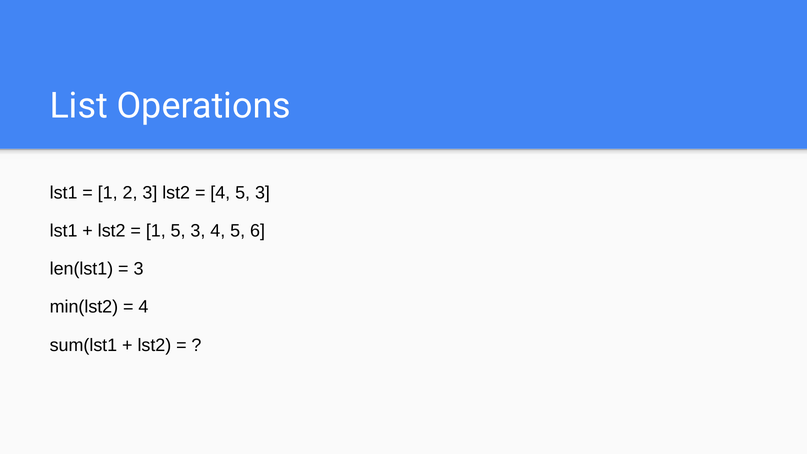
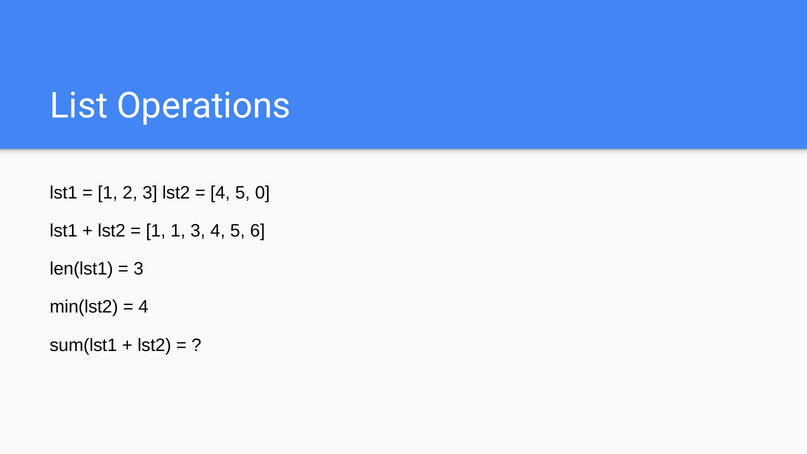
4 5 3: 3 -> 0 (262, 193)
1 5: 5 -> 1 (178, 231)
